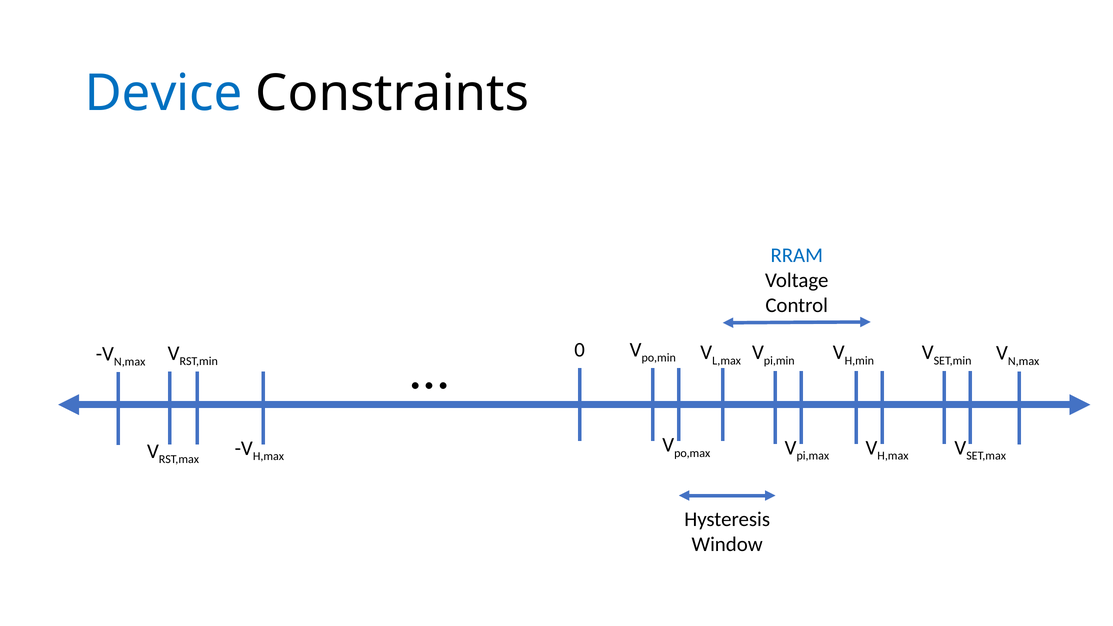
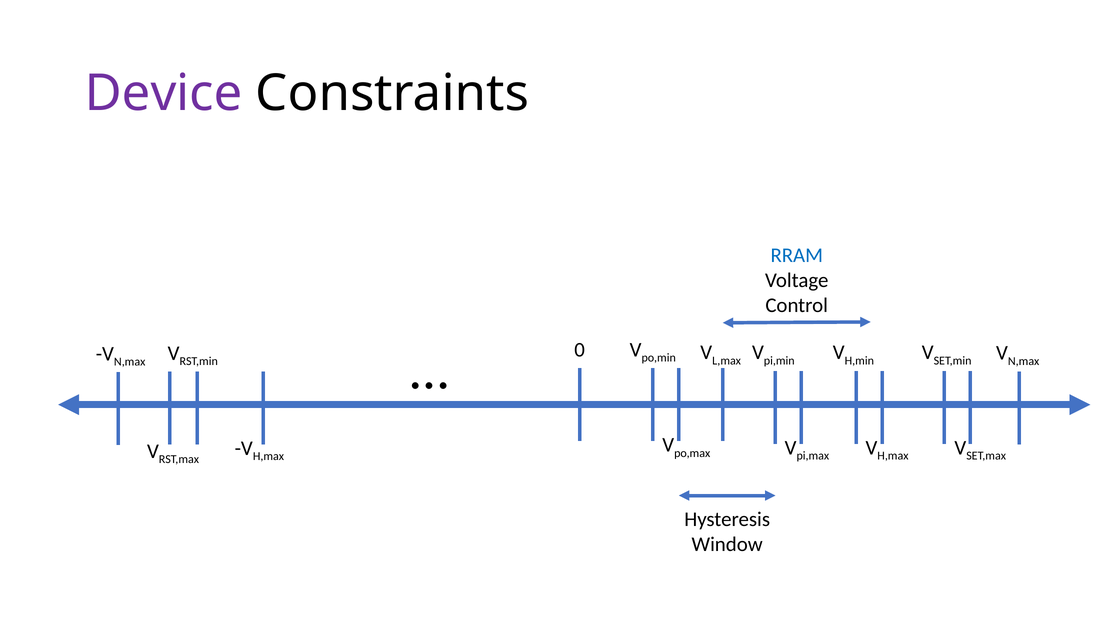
Device colour: blue -> purple (164, 93)
